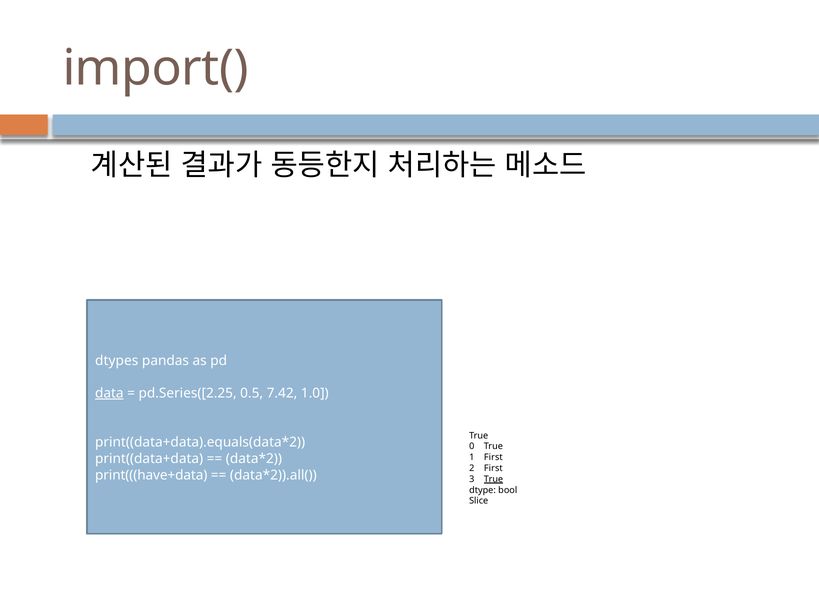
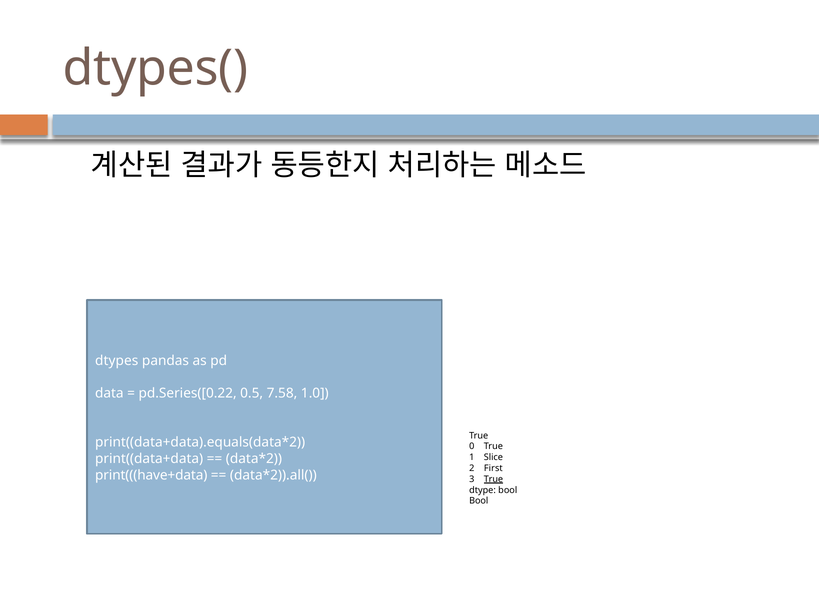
import(: import( -> dtypes( (155, 68)
data underline: present -> none (109, 393)
pd.Series([2.25: pd.Series([2.25 -> pd.Series([0.22 (188, 393)
7.42: 7.42 -> 7.58 (282, 393)
1 First: First -> Slice (493, 458)
Slice: Slice -> Bool (479, 501)
